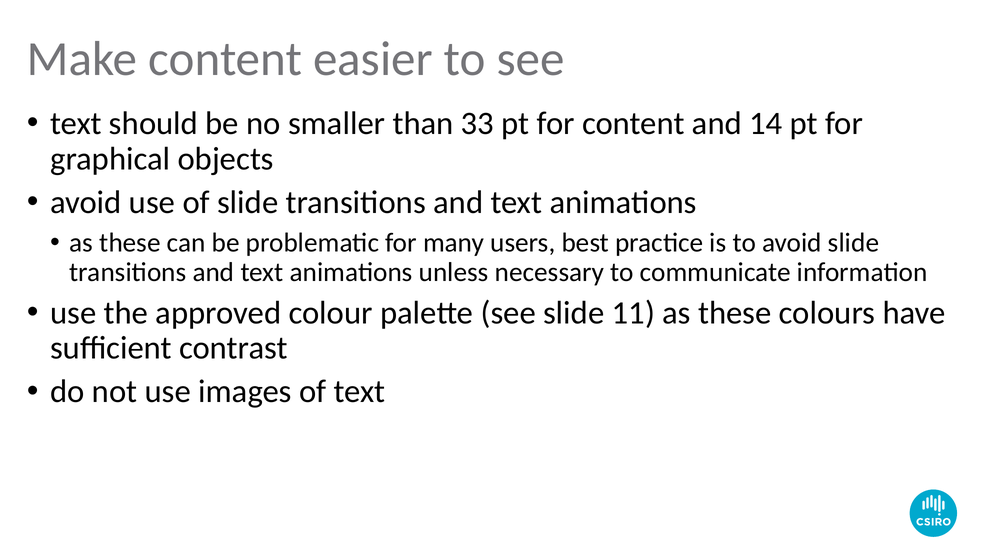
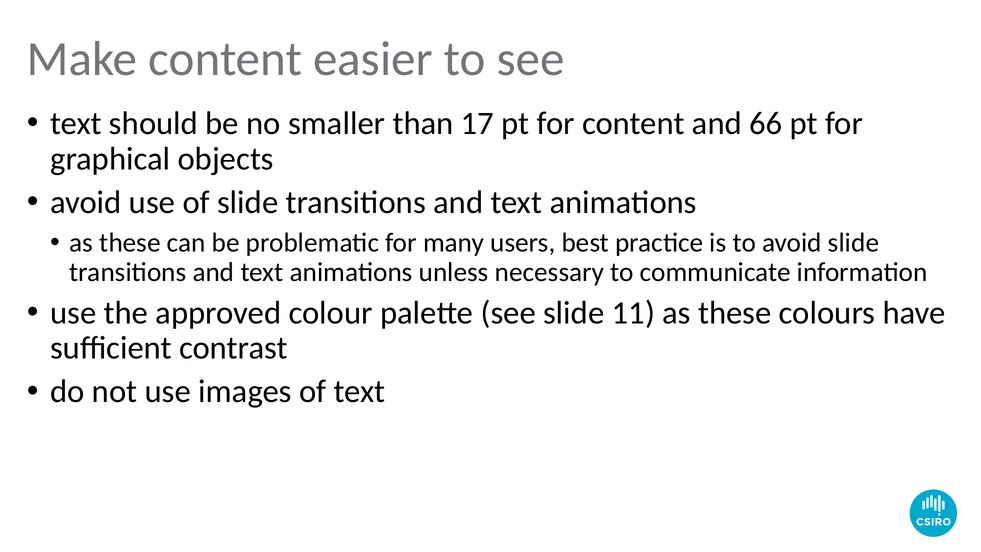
33: 33 -> 17 (477, 123)
14: 14 -> 66 (766, 123)
